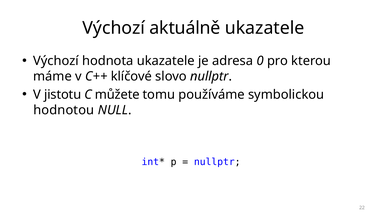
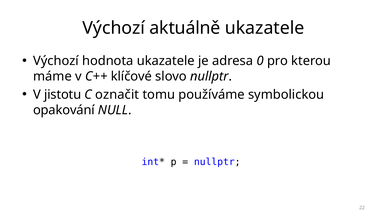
můžete: můžete -> označit (117, 94)
hodnotou: hodnotou -> opakování (64, 110)
